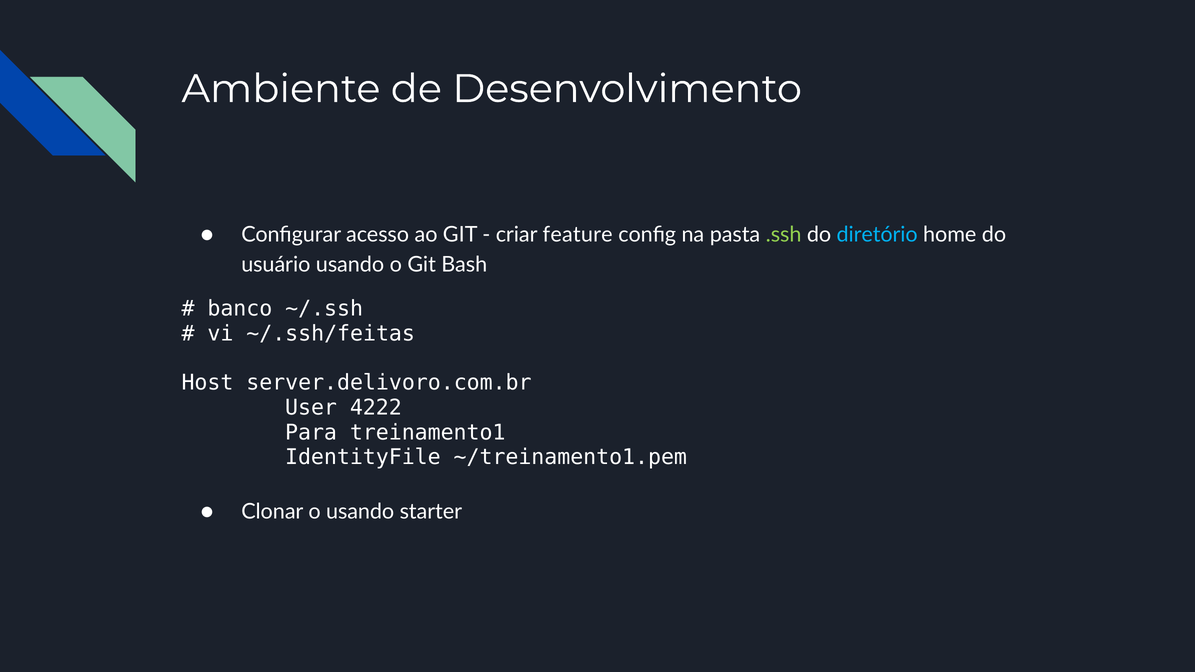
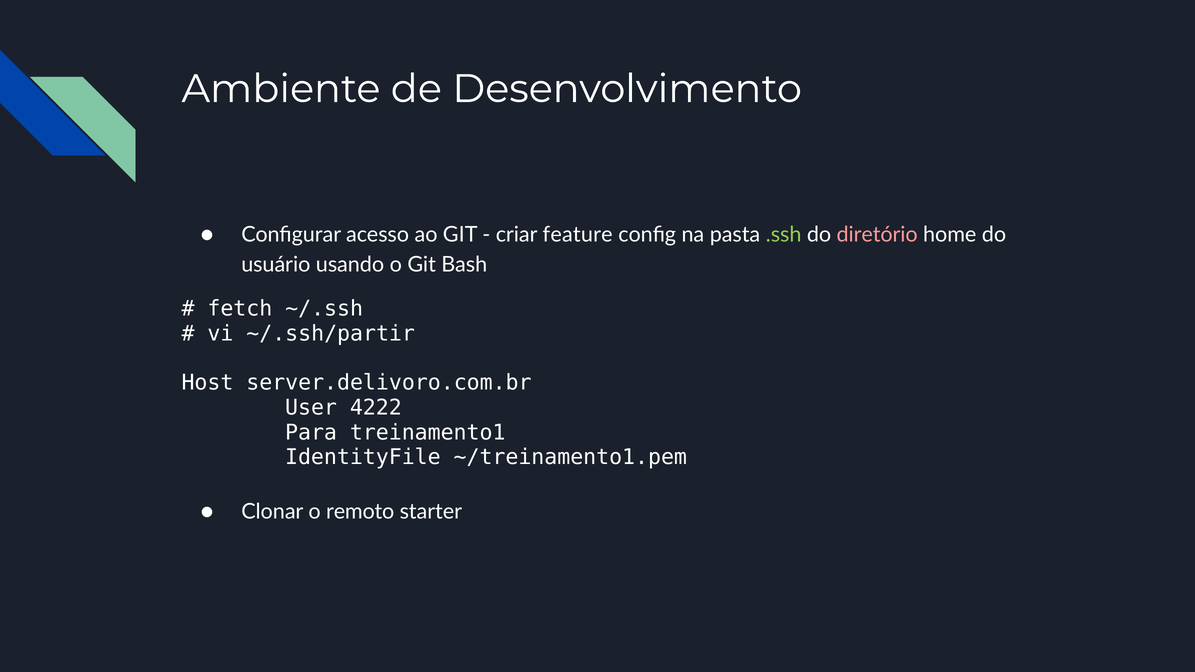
diretório colour: light blue -> pink (877, 235)
banco: banco -> fetch (240, 309)
~/.ssh/feitas: ~/.ssh/feitas -> ~/.ssh/partir (331, 334)
o usando: usando -> remoto (360, 512)
